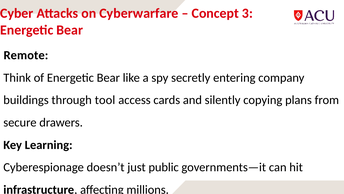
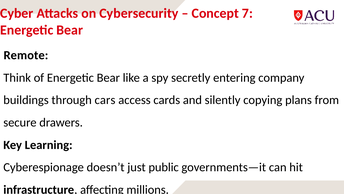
Cyberwarfare: Cyberwarfare -> Cybersecurity (139, 13)
3: 3 -> 7 (247, 13)
tool: tool -> cars (105, 100)
